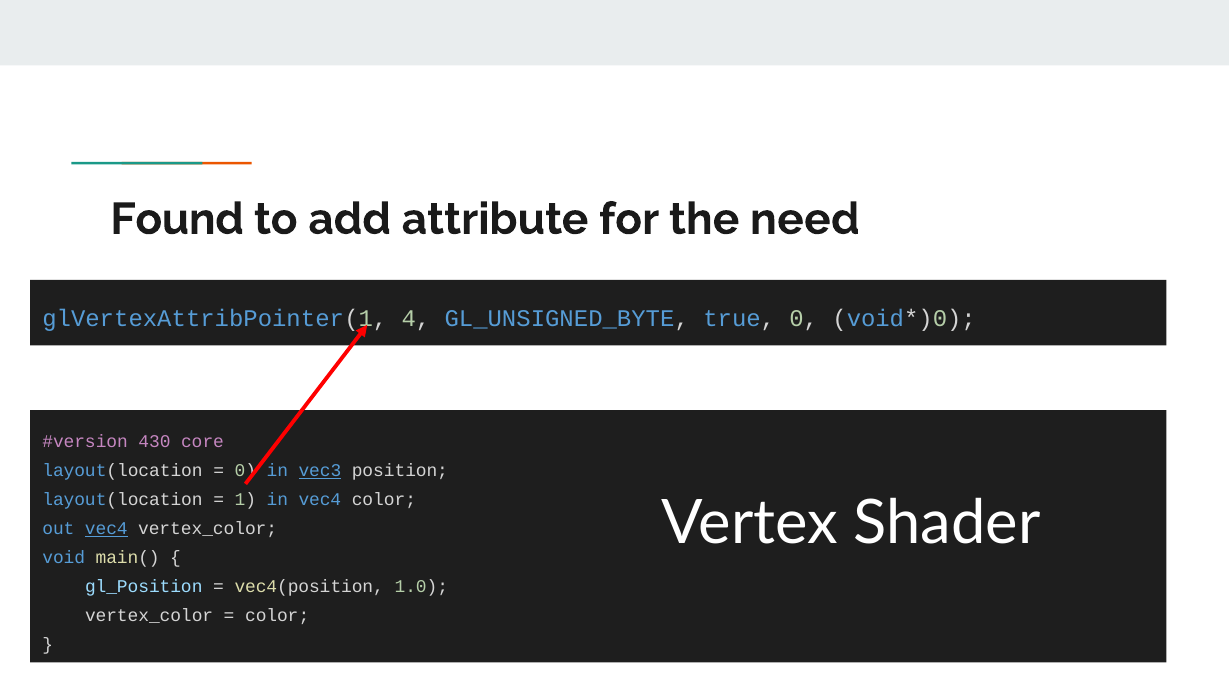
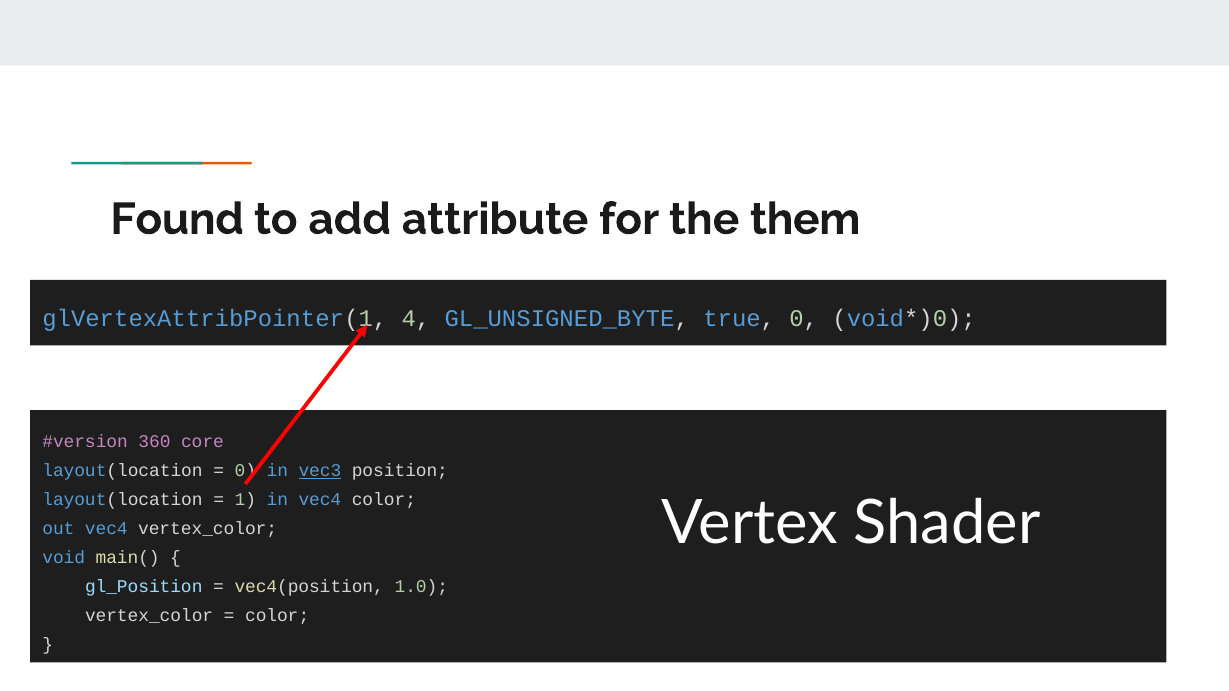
need: need -> them (805, 219)
430: 430 -> 360 (154, 442)
vec4 underline: present -> none (106, 529)
